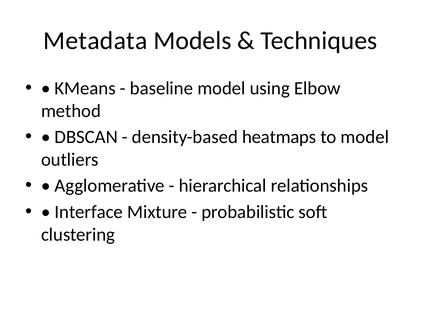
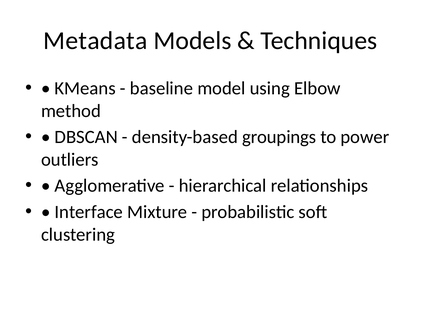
heatmaps: heatmaps -> groupings (279, 137)
to model: model -> power (365, 137)
